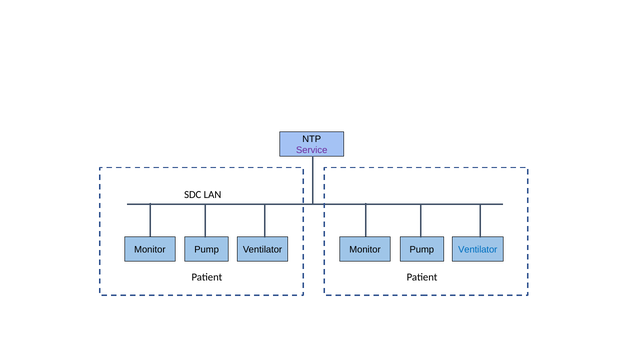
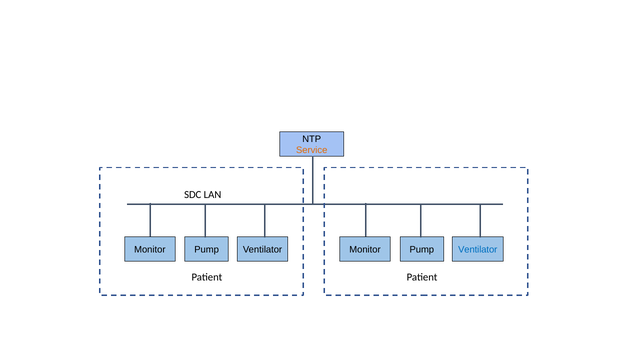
Service colour: purple -> orange (312, 150)
